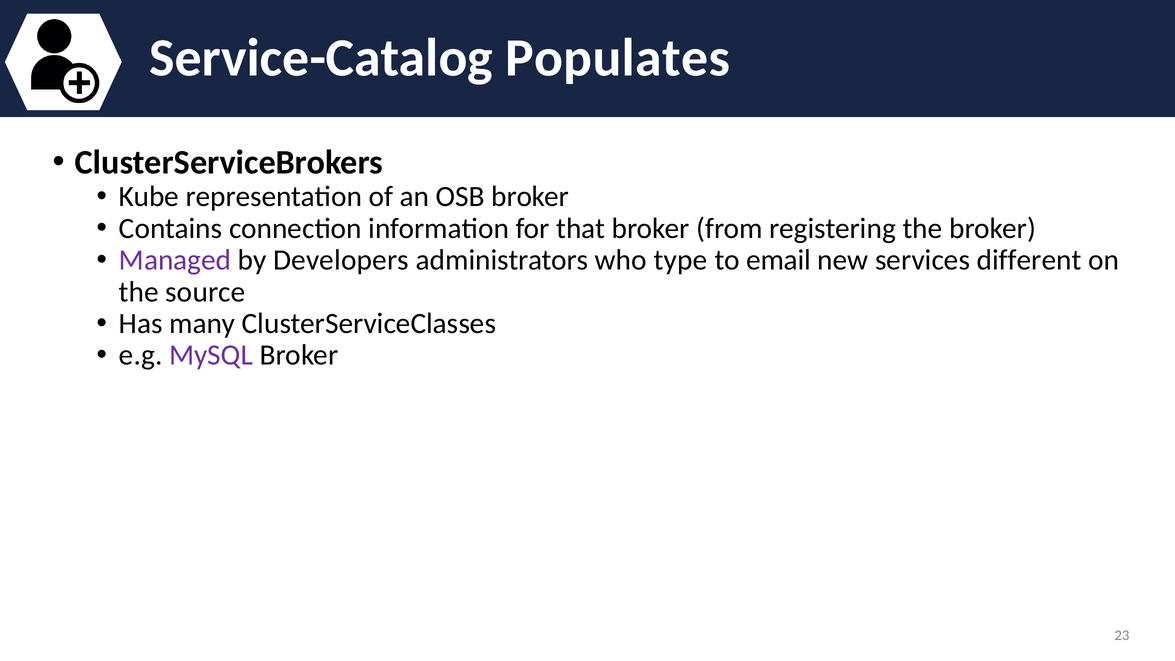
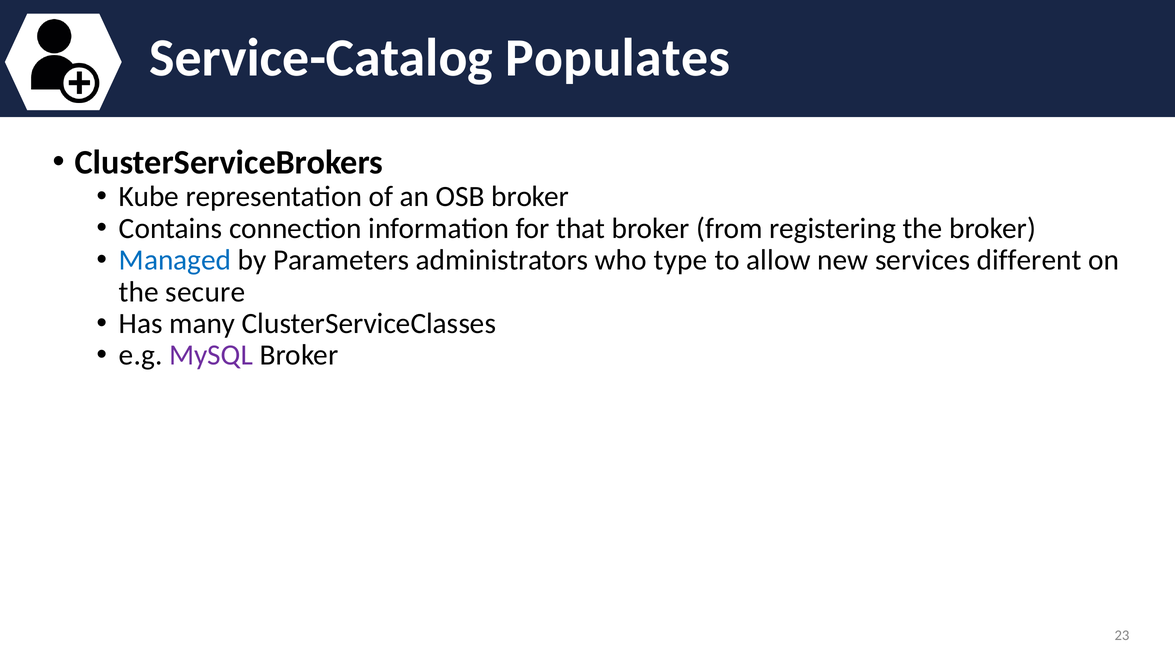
Managed colour: purple -> blue (175, 260)
Developers: Developers -> Parameters (341, 260)
email: email -> allow (779, 260)
source: source -> secure (205, 292)
